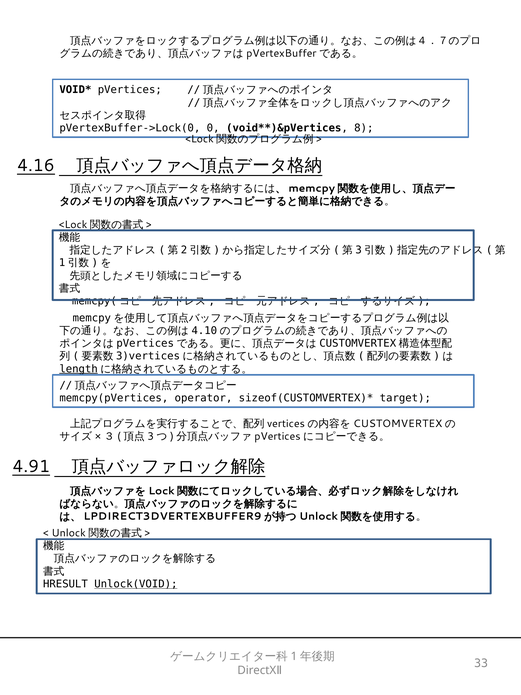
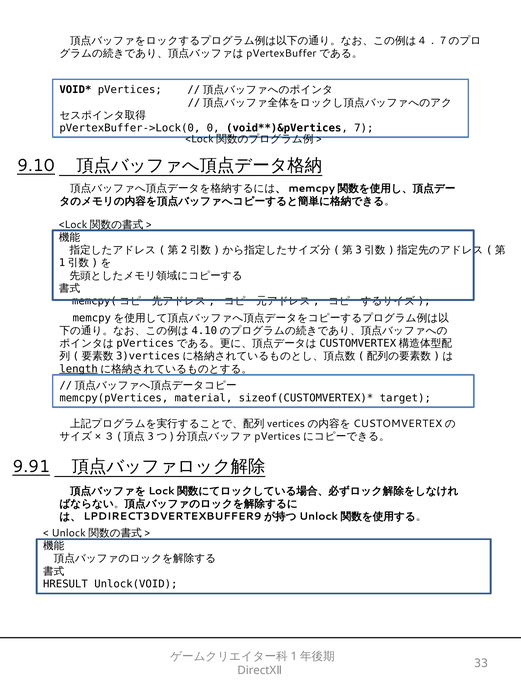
8: 8 -> 7 (364, 128)
4.16: 4.16 -> 9.10 (36, 165)
operator: operator -> material (203, 398)
4.91: 4.91 -> 9.91 (31, 466)
Unlock(VOID underline: present -> none (136, 584)
